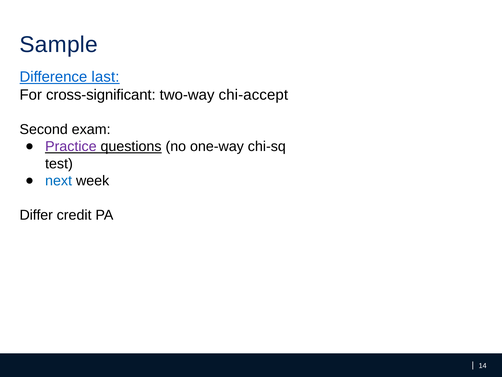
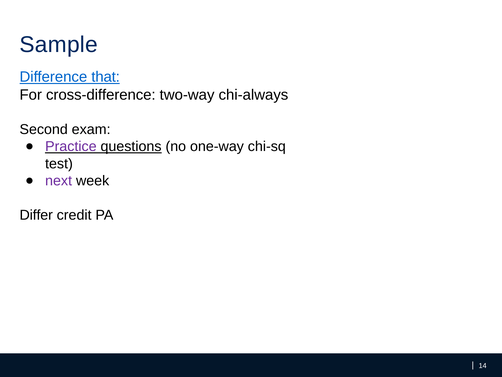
last: last -> that (106, 77)
cross-significant: cross-significant -> cross-difference (101, 95)
chi-accept: chi-accept -> chi-always (253, 95)
next colour: blue -> purple (59, 181)
